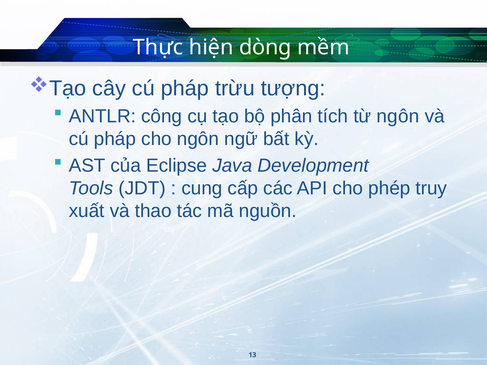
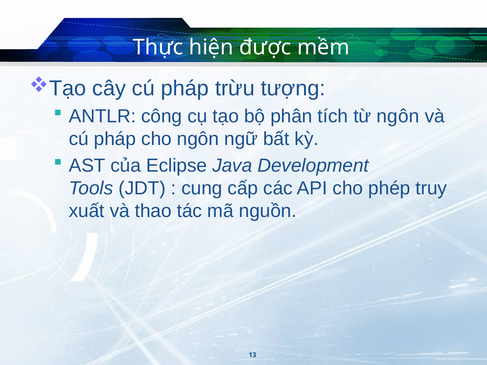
dòng: dòng -> được (265, 47)
